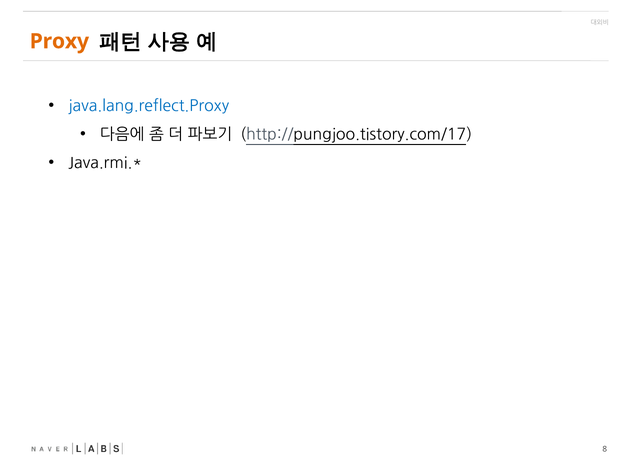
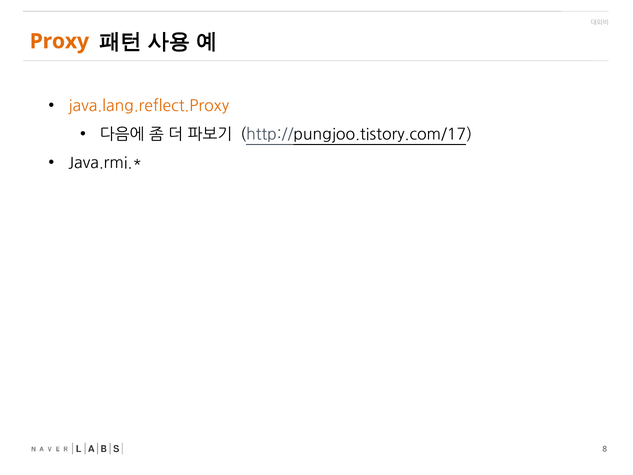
java.lang.reflect.Proxy colour: blue -> orange (149, 106)
